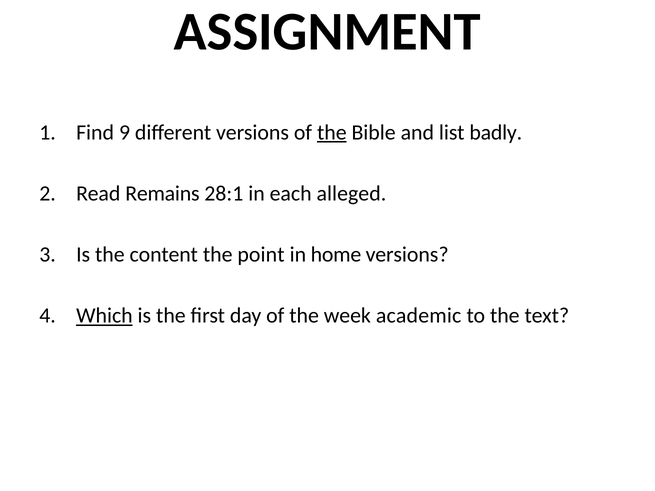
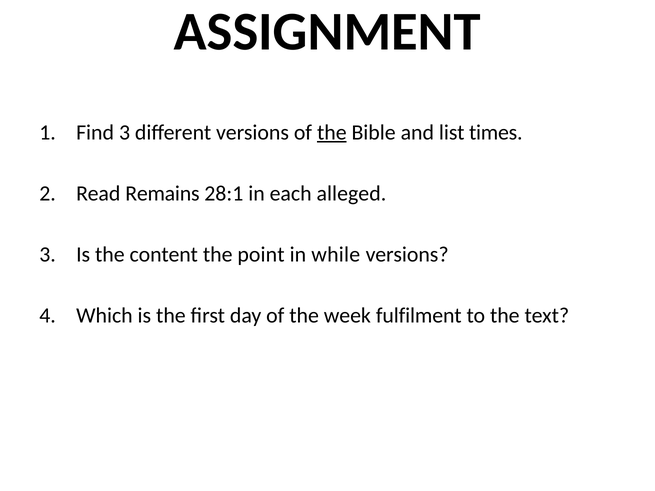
Find 9: 9 -> 3 (125, 133)
badly: badly -> times (496, 133)
home: home -> while (336, 255)
Which underline: present -> none (104, 316)
academic: academic -> fulfilment (419, 316)
